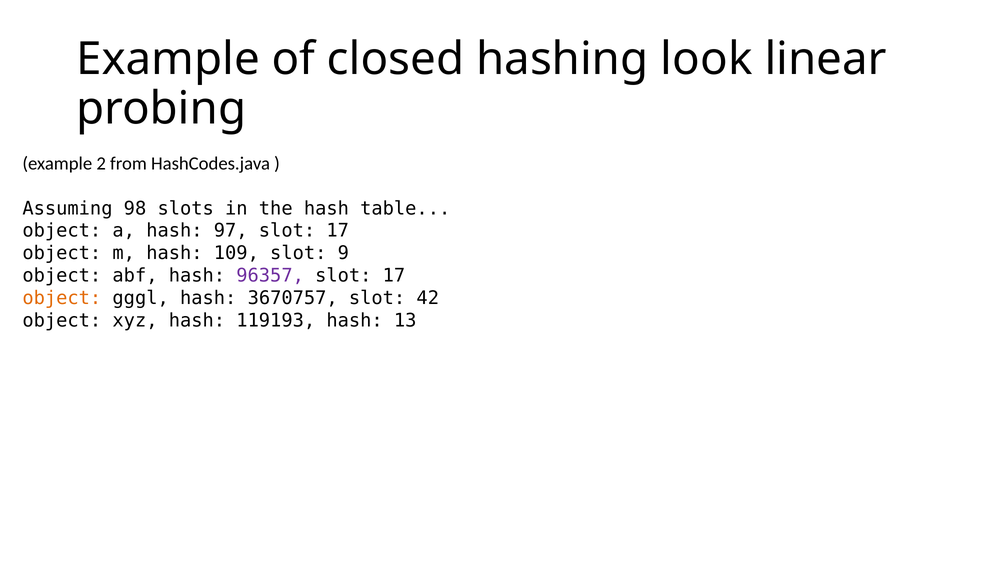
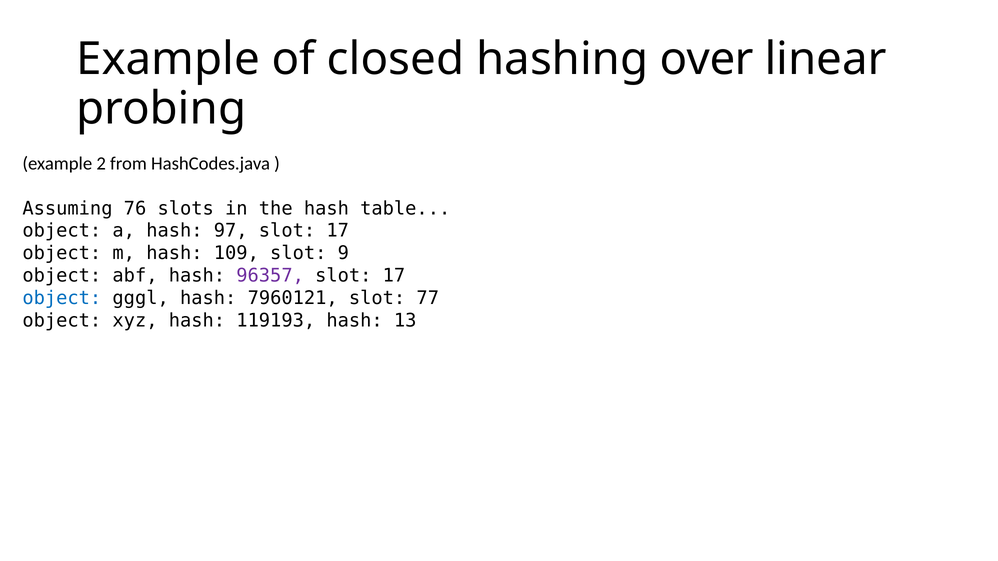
look: look -> over (707, 59)
98: 98 -> 76 (135, 208)
object colour: orange -> blue (62, 298)
3670757: 3670757 -> 7960121 (293, 298)
42: 42 -> 77 (428, 298)
